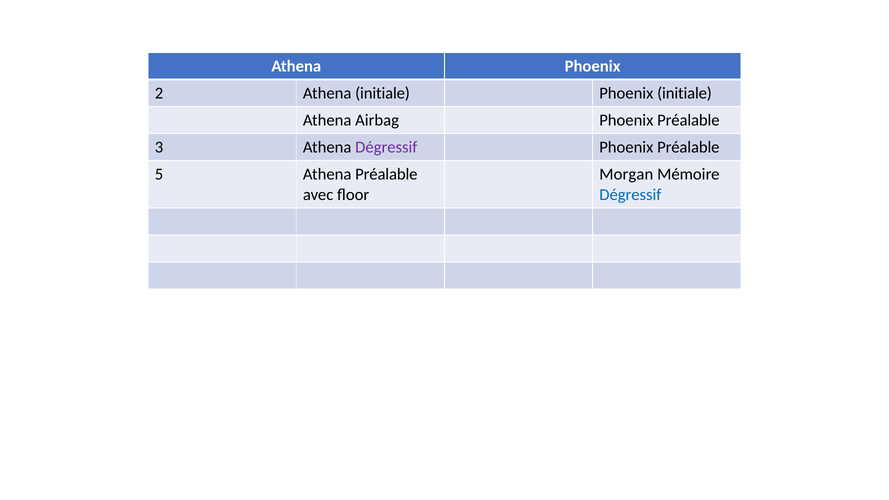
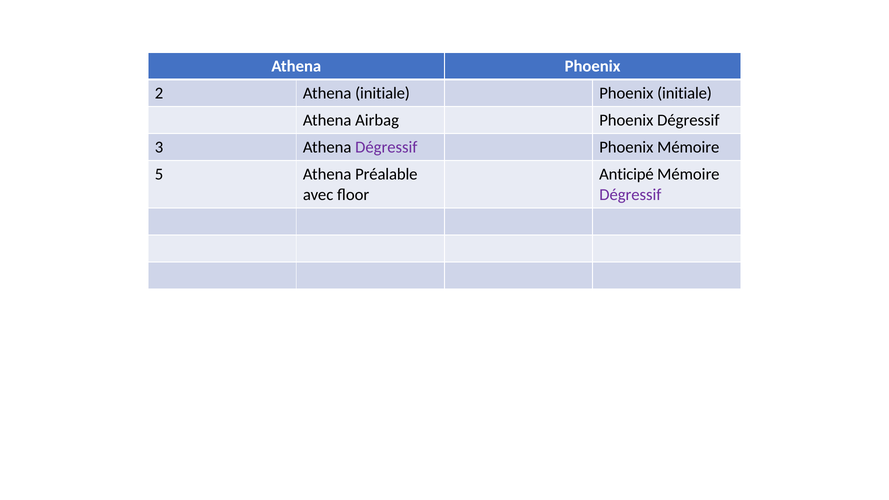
Airbag Phoenix Préalable: Préalable -> Dégressif (688, 120)
Préalable: Préalable -> Mémoire (688, 147)
Morgan: Morgan -> Anticipé (626, 174)
Dégressif colour: blue -> purple (630, 195)
